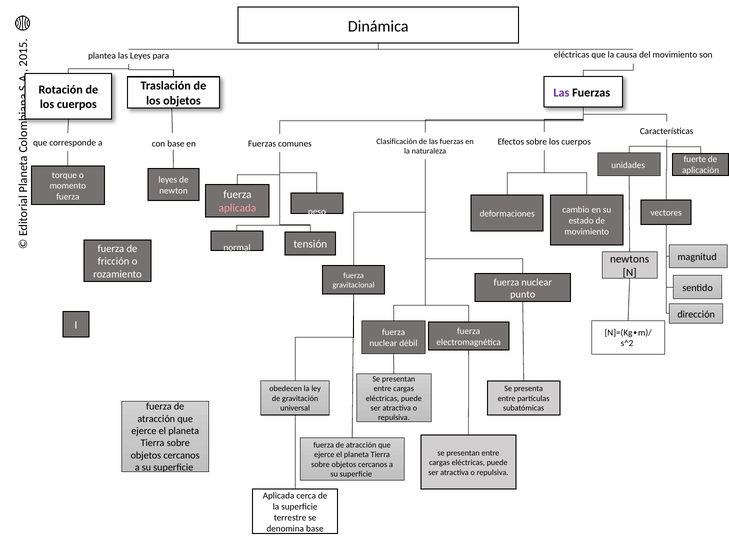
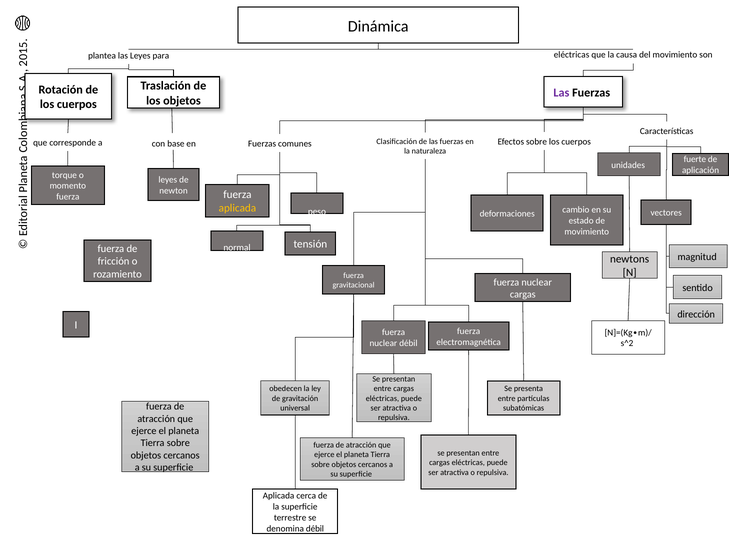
aplicada colour: pink -> yellow (237, 208)
punto: punto -> cargas (523, 294)
denomina base: base -> débil (315, 528)
